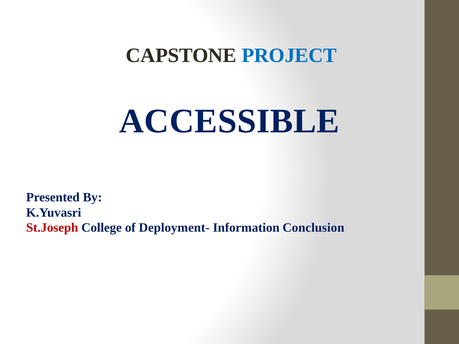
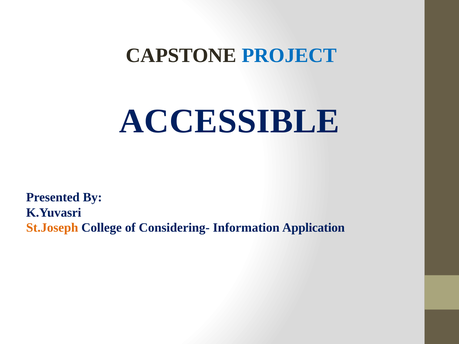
St.Joseph colour: red -> orange (52, 228)
Deployment-: Deployment- -> Considering- (174, 228)
Conclusion: Conclusion -> Application (314, 228)
